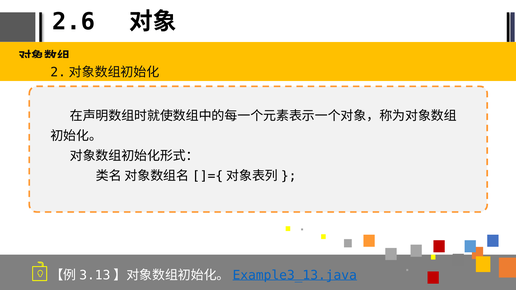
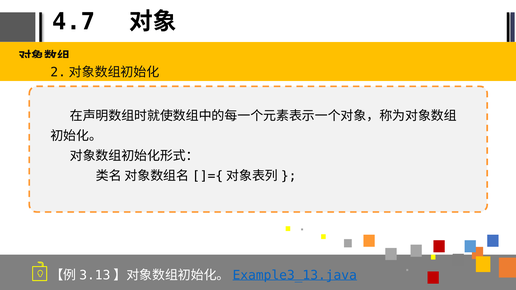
2.6: 2.6 -> 4.7 (74, 22)
